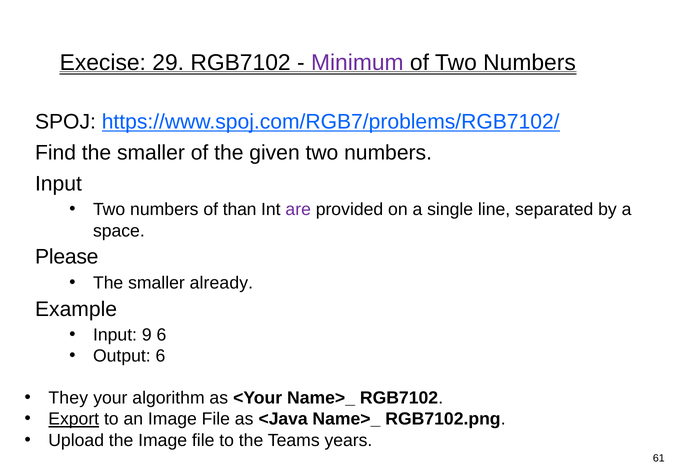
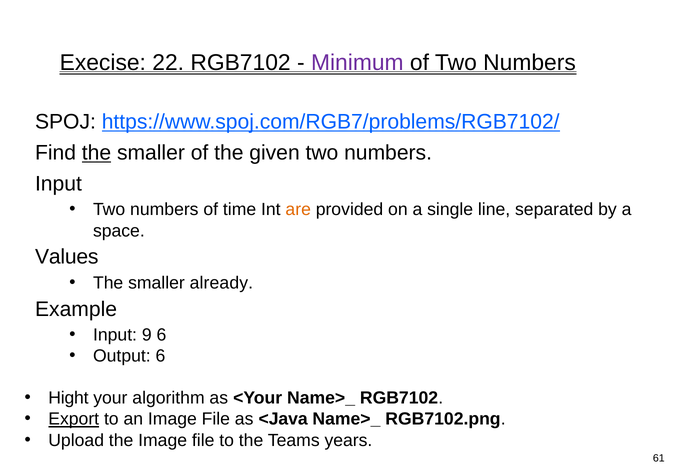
29: 29 -> 22 (168, 63)
the underline: none -> present (97, 153)
than: than -> time (240, 210)
are colour: purple -> orange (298, 210)
Please: Please -> Values (67, 257)
They: They -> Hight (68, 398)
